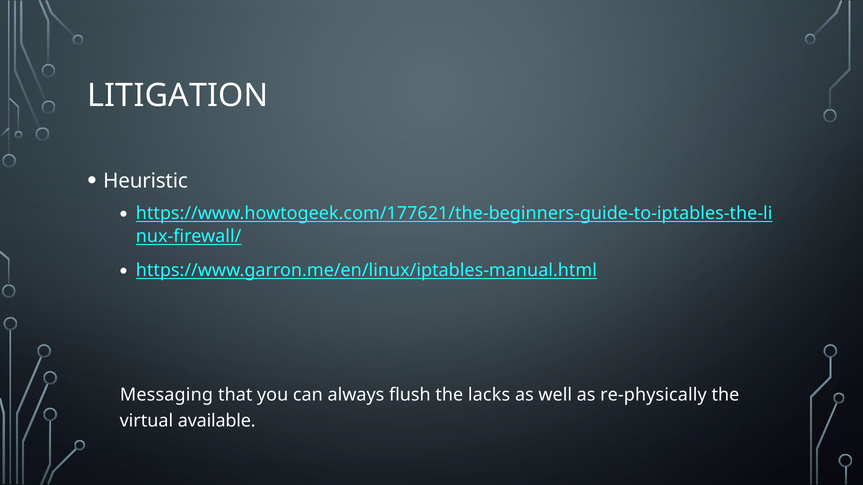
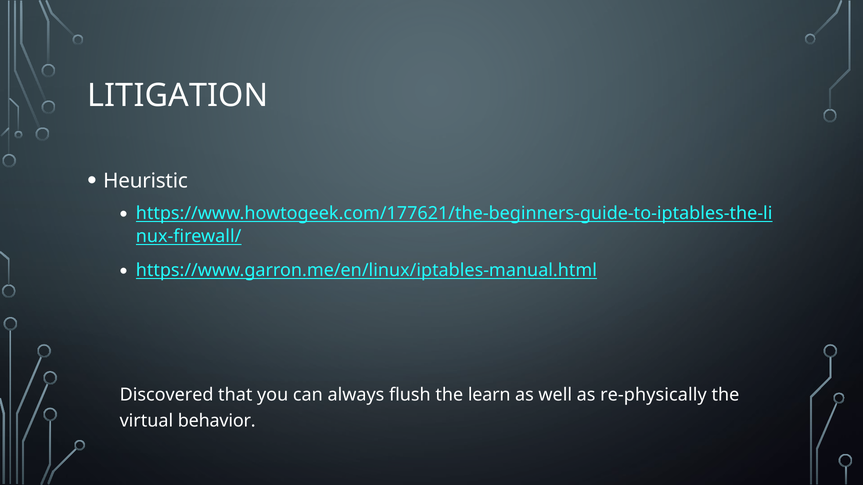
Messaging: Messaging -> Discovered (167, 395)
lacks: lacks -> learn (489, 395)
available: available -> behavior (217, 421)
